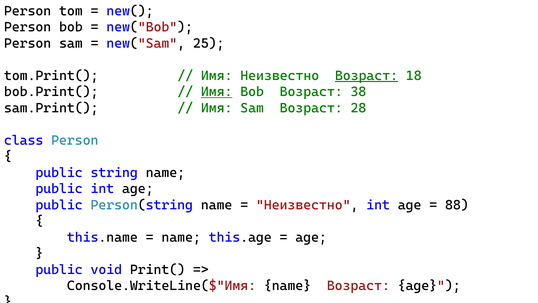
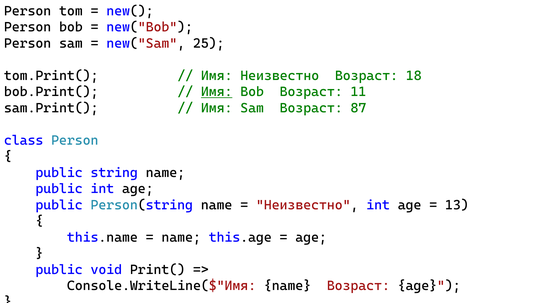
Возраст underline: present -> none (366, 76)
38: 38 -> 11 (358, 92)
28: 28 -> 87 (358, 108)
88: 88 -> 13 (457, 205)
